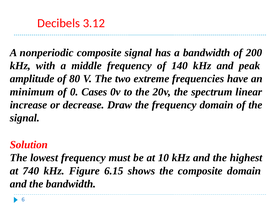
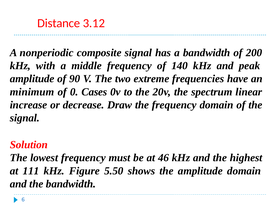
Decibels: Decibels -> Distance (59, 23)
80: 80 -> 90 (75, 79)
10: 10 -> 46 (164, 158)
740: 740 -> 111 (31, 171)
6.15: 6.15 -> 5.50 (114, 171)
the composite: composite -> amplitude (200, 171)
